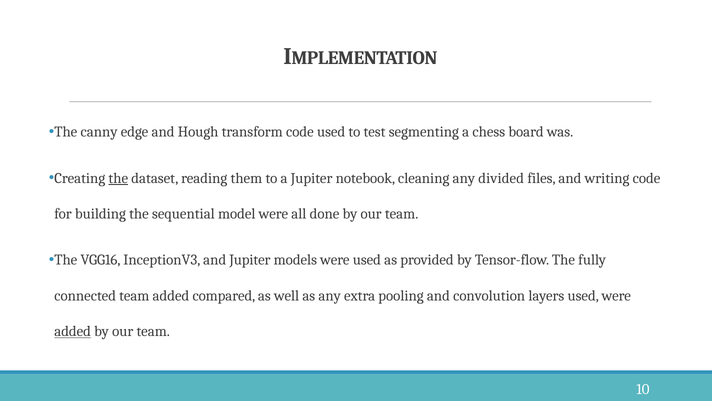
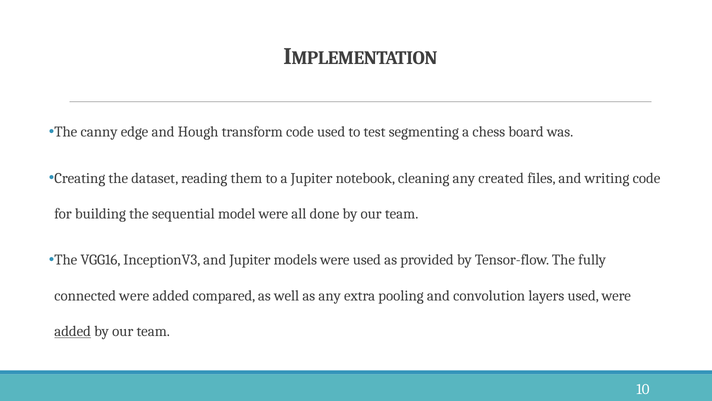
the underline: present -> none (118, 178)
divided: divided -> created (501, 178)
connected team: team -> were (134, 295)
